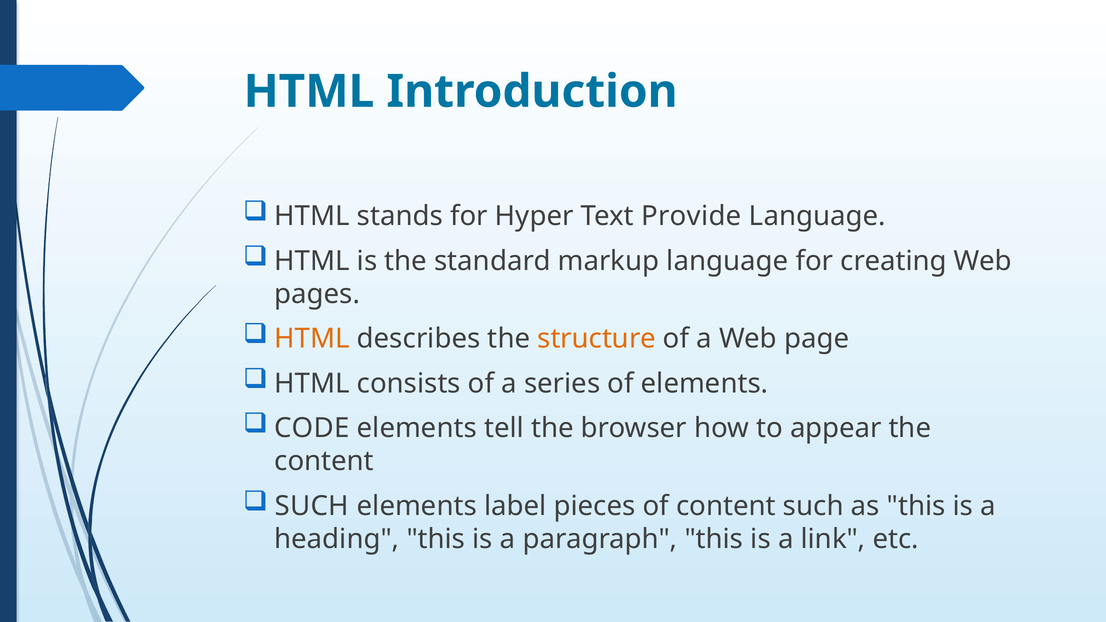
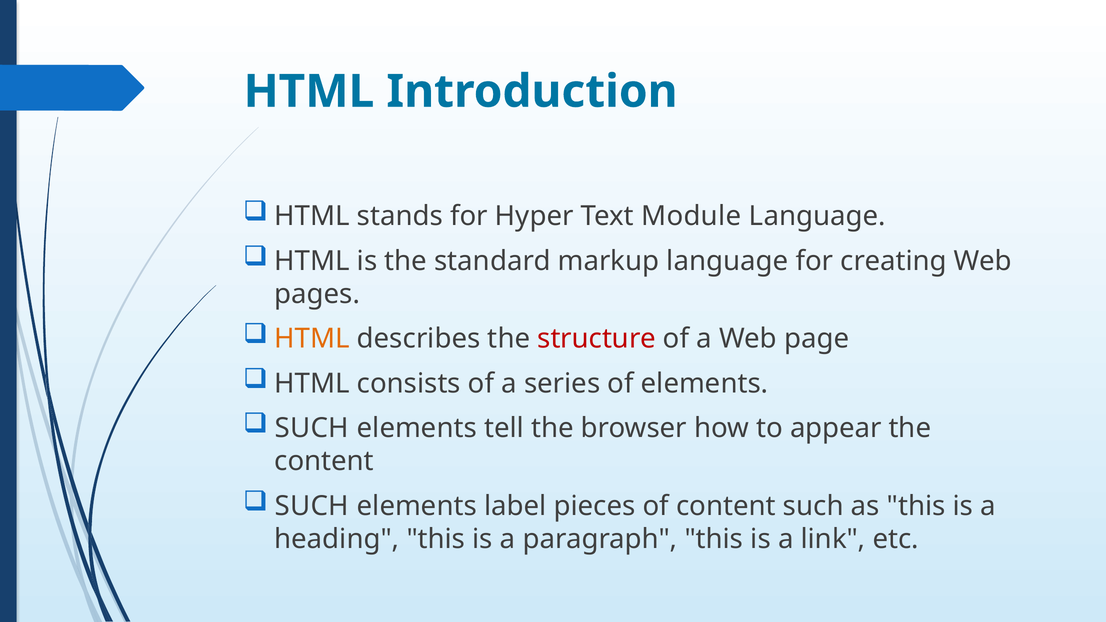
Provide: Provide -> Module (691, 216)
structure colour: orange -> red (597, 339)
CODE: CODE -> SUCH (312, 428)
